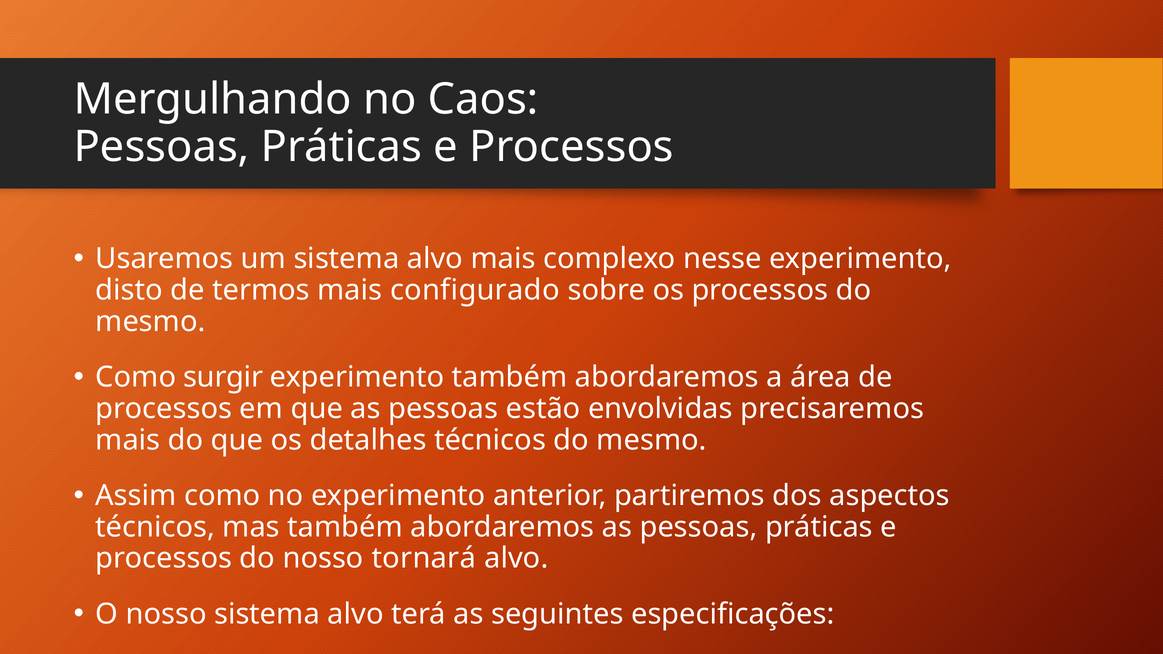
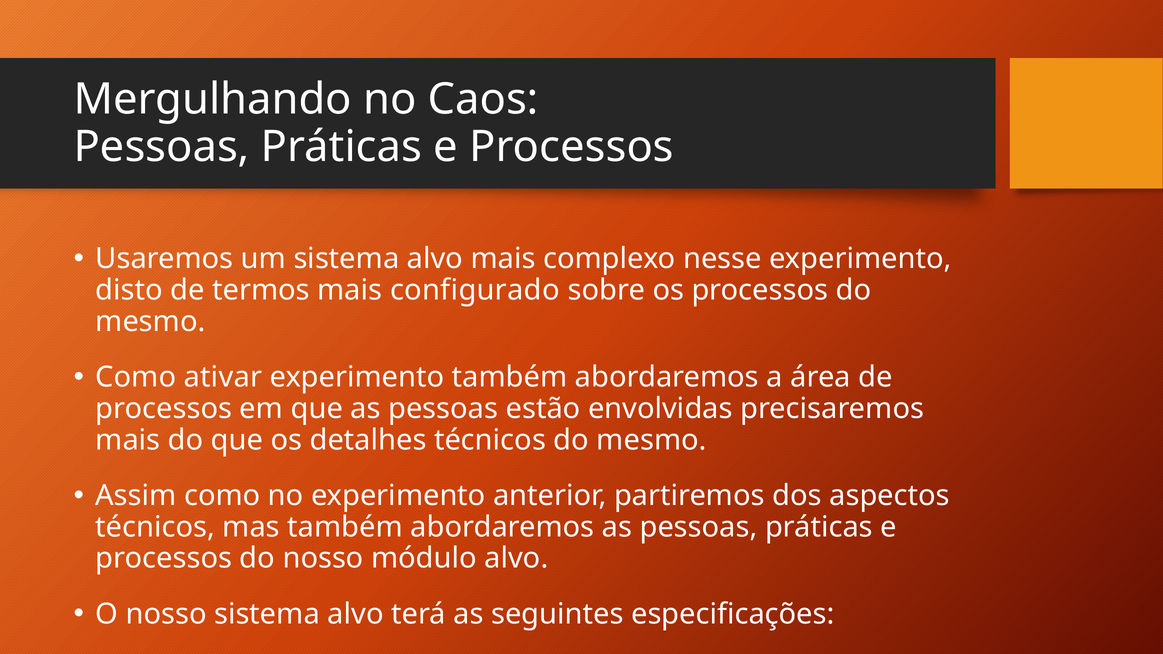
surgir: surgir -> ativar (223, 377)
tornará: tornará -> módulo (424, 558)
